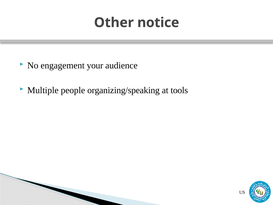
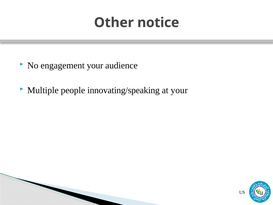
organizing/speaking: organizing/speaking -> innovating/speaking (123, 90)
at tools: tools -> your (179, 90)
